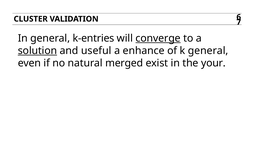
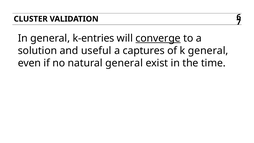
solution underline: present -> none (37, 51)
enhance: enhance -> captures (144, 51)
natural merged: merged -> general (124, 63)
your: your -> time (213, 63)
